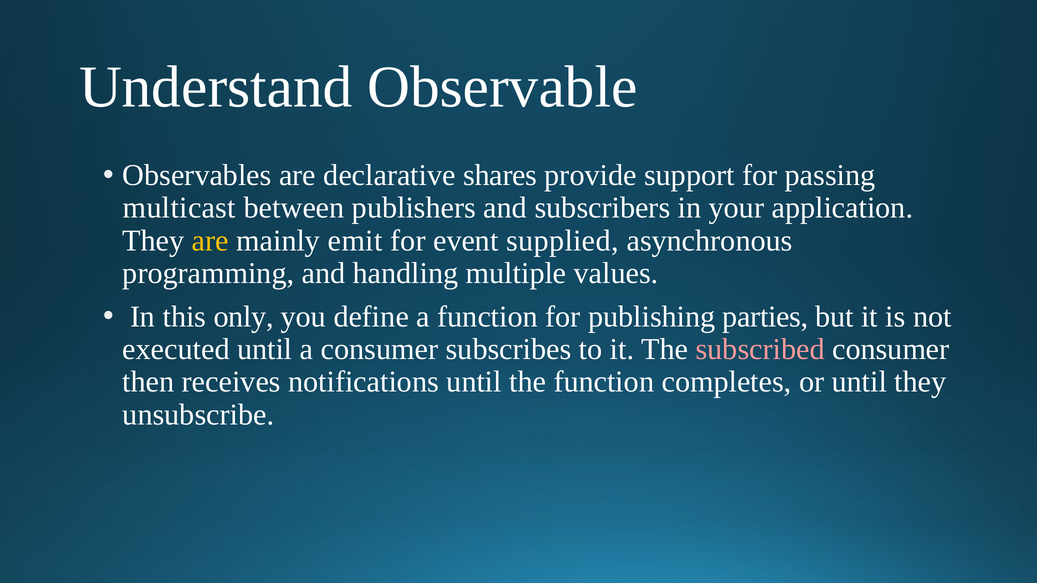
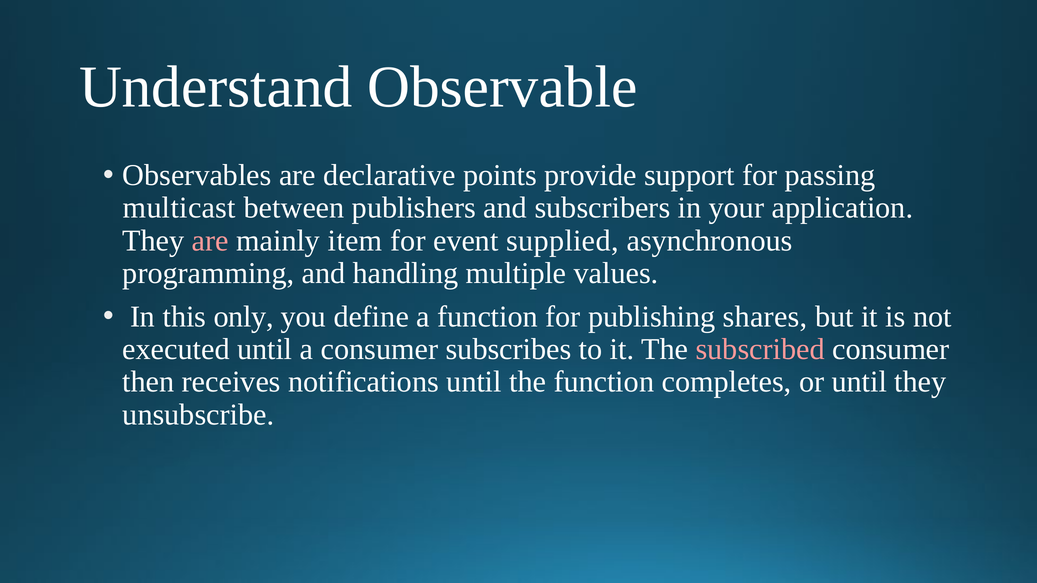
shares: shares -> points (500, 175)
are colour: yellow -> pink (210, 241)
emit: emit -> item (355, 241)
parties: parties -> shares (765, 317)
